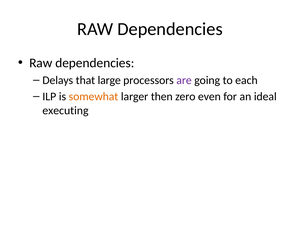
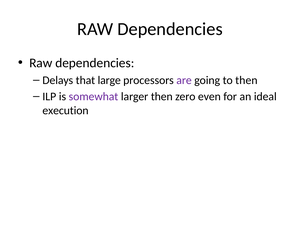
to each: each -> then (246, 80)
somewhat colour: orange -> purple (93, 97)
executing: executing -> execution (65, 111)
